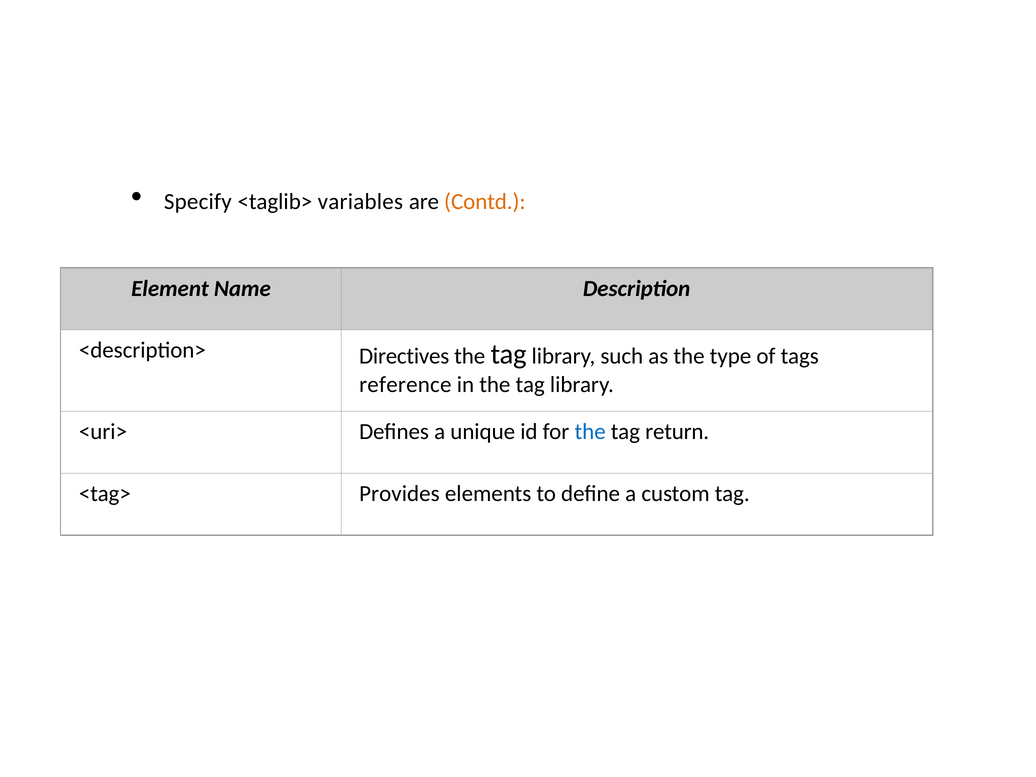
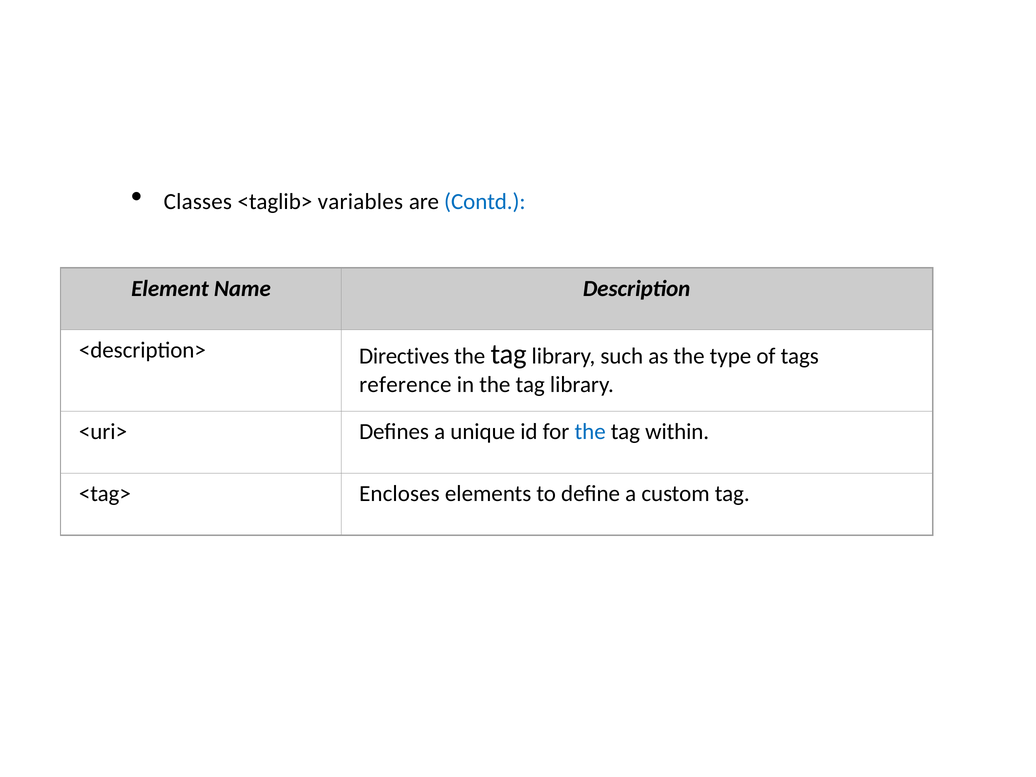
Specify: Specify -> Classes (198, 202)
Contd colour: orange -> blue (485, 202)
return: return -> within (677, 432)
Provides: Provides -> Encloses (399, 494)
